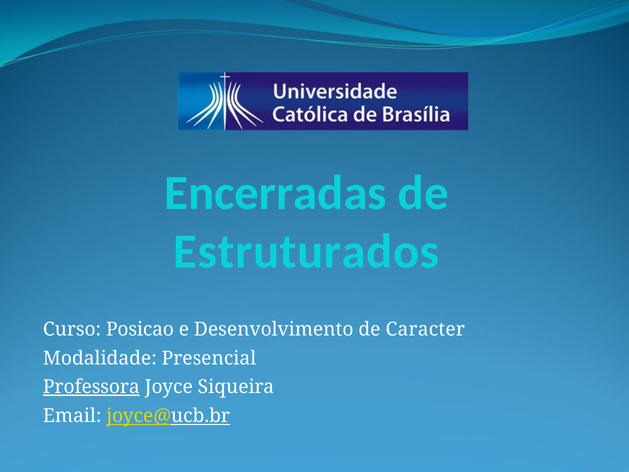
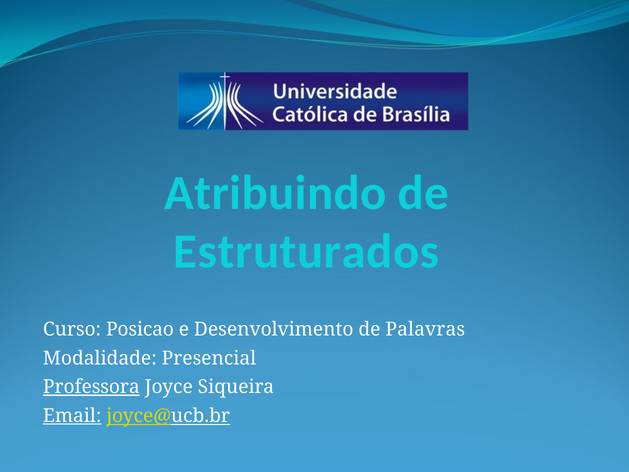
Encerradas: Encerradas -> Atribuindo (275, 193)
Caracter: Caracter -> Palavras (425, 329)
Email underline: none -> present (72, 415)
